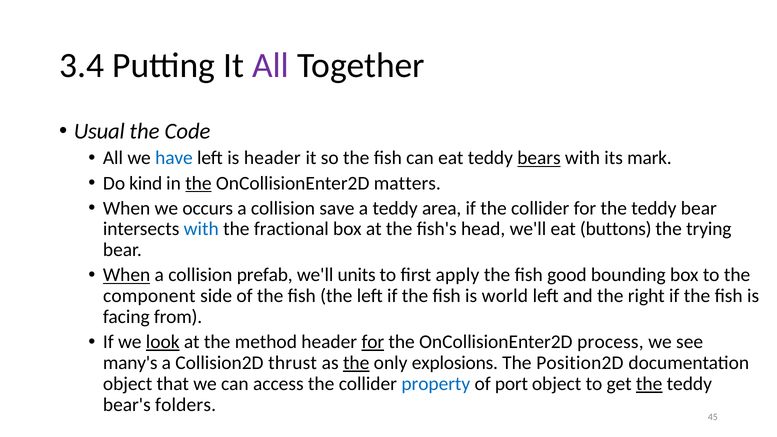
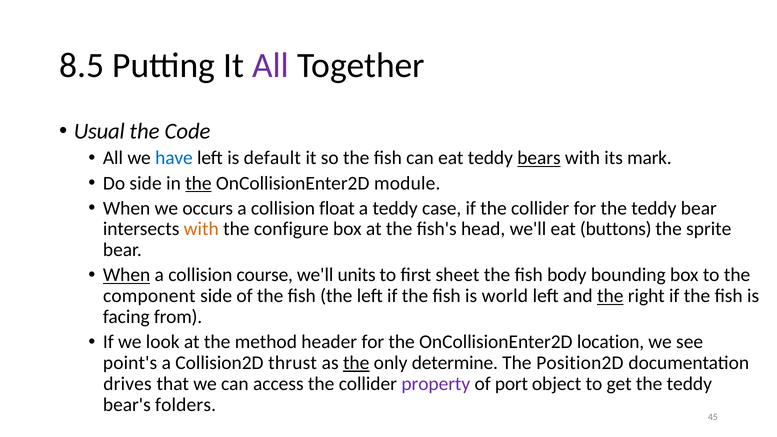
3.4: 3.4 -> 8.5 (82, 65)
is header: header -> default (272, 158)
Do kind: kind -> side (146, 183)
matters: matters -> module (407, 183)
save: save -> float (337, 208)
area: area -> case (442, 208)
with colour: blue -> orange (201, 229)
fractional: fractional -> configure (291, 229)
trying: trying -> sprite (709, 229)
prefab: prefab -> course (265, 275)
apply: apply -> sheet (458, 275)
good: good -> body (567, 275)
the underline: none -> present (610, 296)
look underline: present -> none (163, 342)
for underline: present -> none (373, 342)
process: process -> location (611, 342)
many's: many's -> point's (130, 363)
explosions: explosions -> determine (455, 363)
object: object -> drives (127, 384)
property colour: blue -> purple (436, 384)
the underline: present -> none (649, 384)
